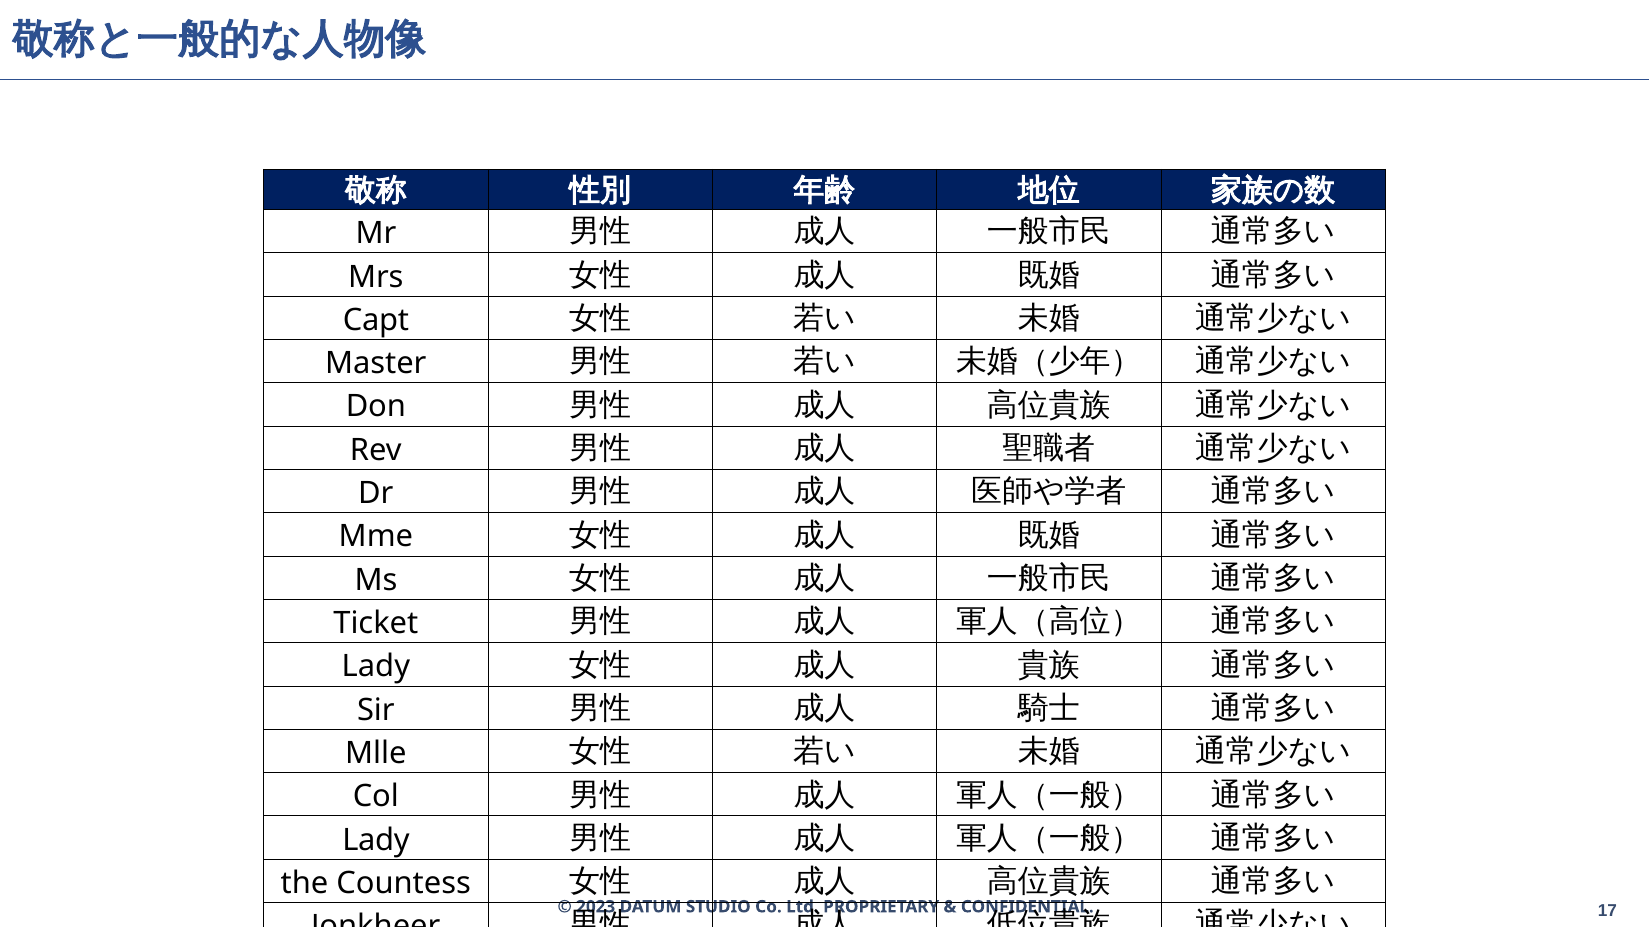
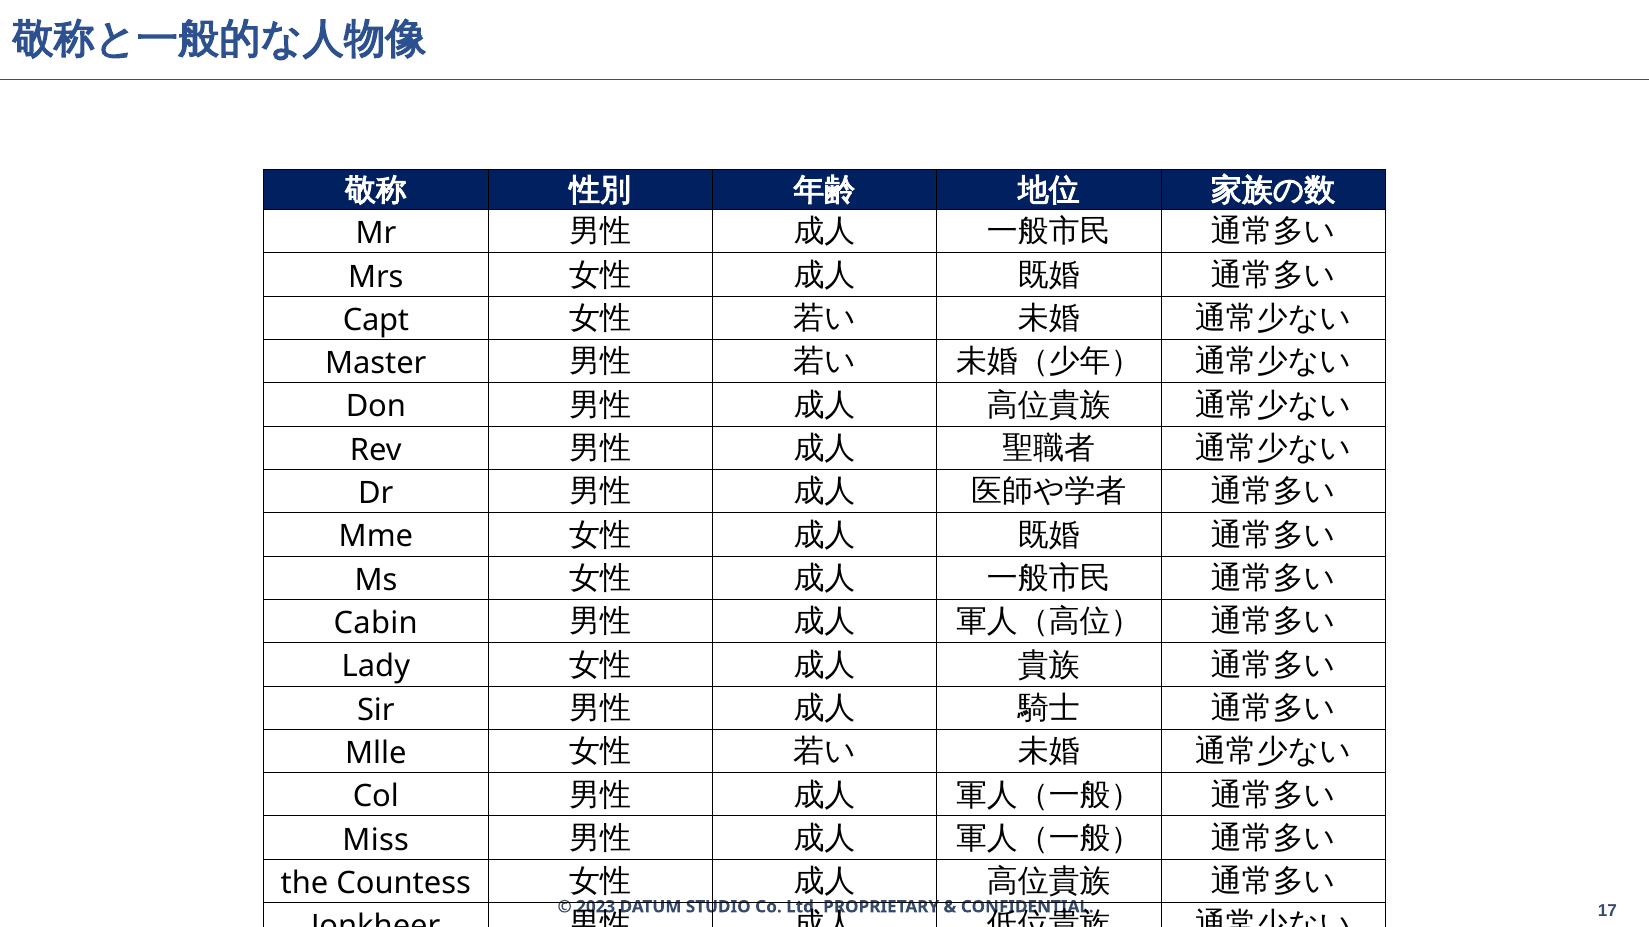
Ticket: Ticket -> Cabin (376, 624)
Lady: Lady -> Miss (376, 840)
